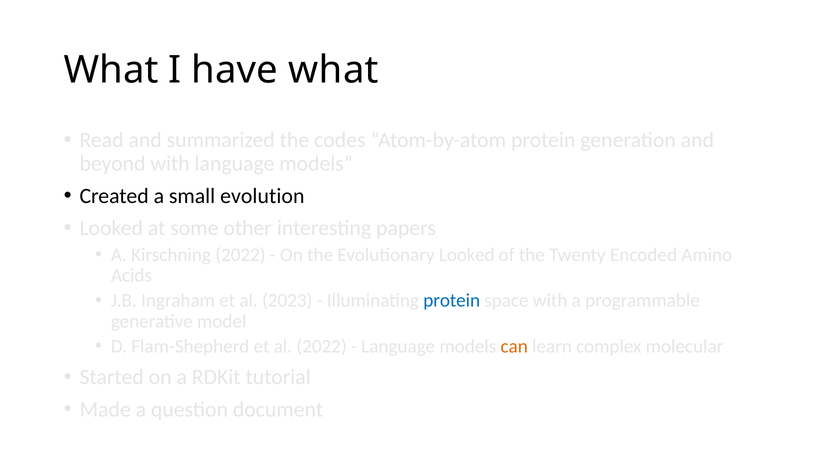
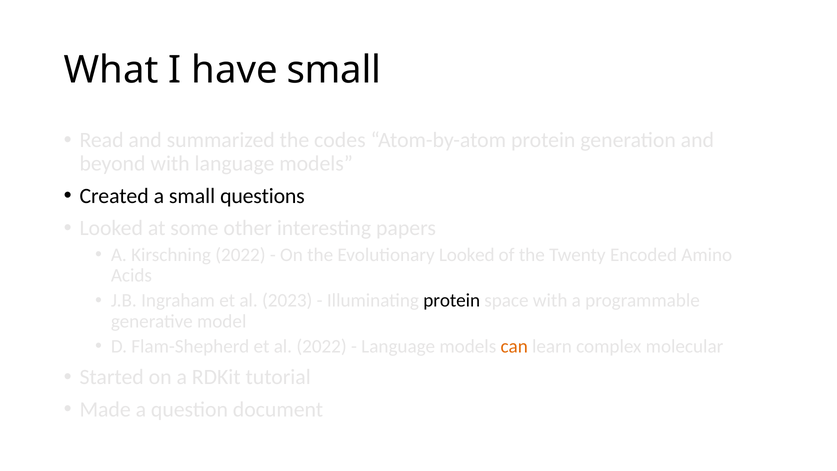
have what: what -> small (334, 70)
evolution: evolution -> questions (262, 196)
protein colour: blue -> black (452, 300)
